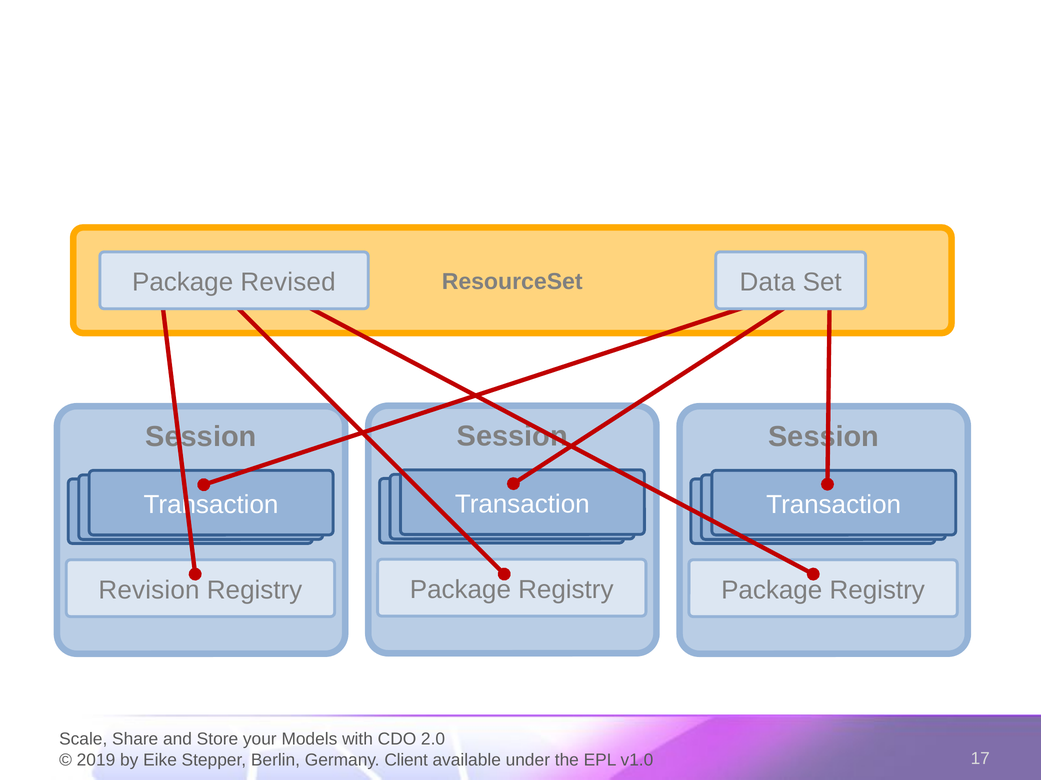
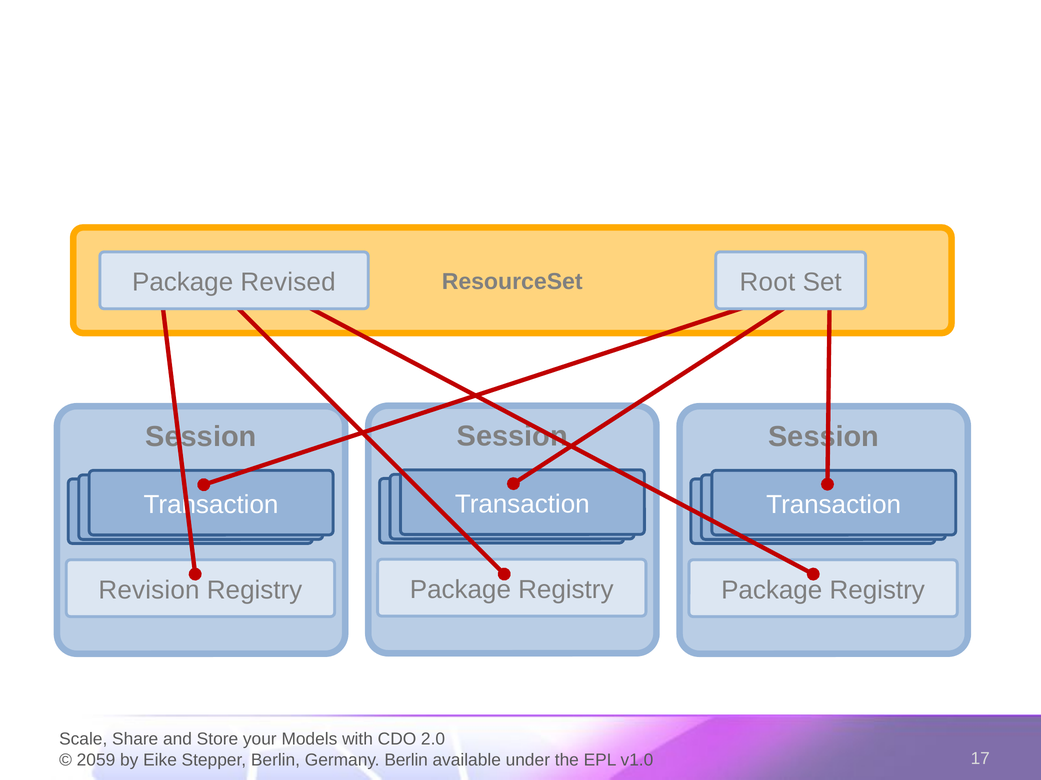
Data: Data -> Root (767, 282)
2019: 2019 -> 2059 (96, 761)
Germany Client: Client -> Berlin (406, 761)
